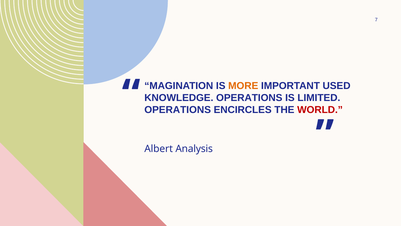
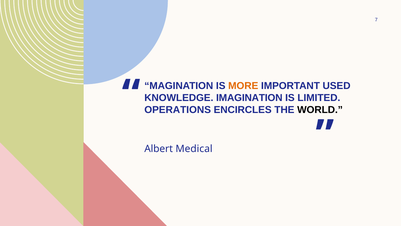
KNOWLEDGE OPERATIONS: OPERATIONS -> IMAGINATION (249, 98)
WORLD colour: red -> black (320, 110)
Analysis: Analysis -> Medical (194, 148)
